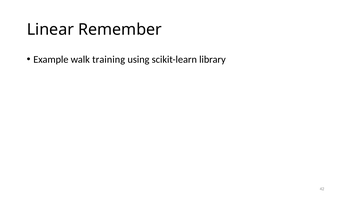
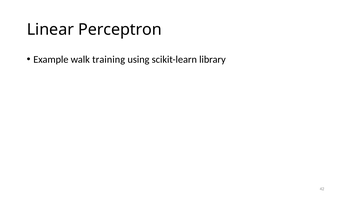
Remember: Remember -> Perceptron (120, 29)
